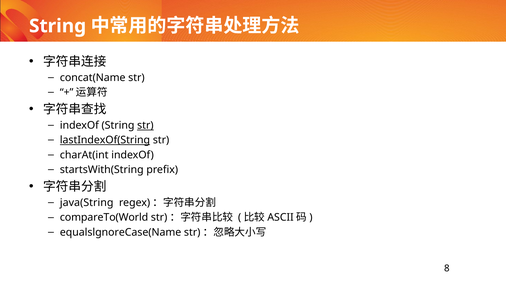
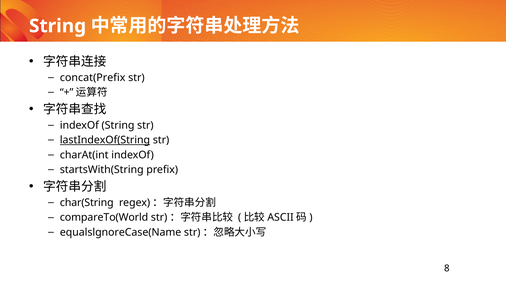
concat(Name: concat(Name -> concat(Prefix (93, 77)
str underline: present -> none (145, 125)
java(String: java(String -> char(String (87, 202)
